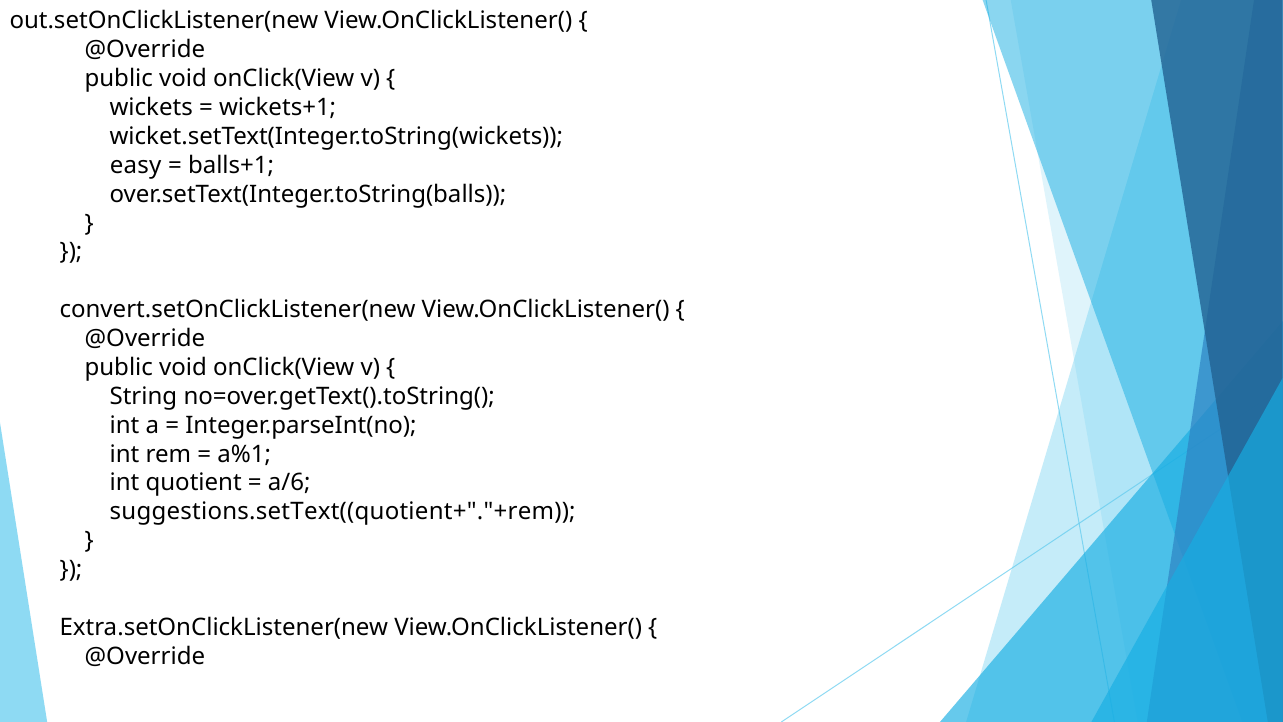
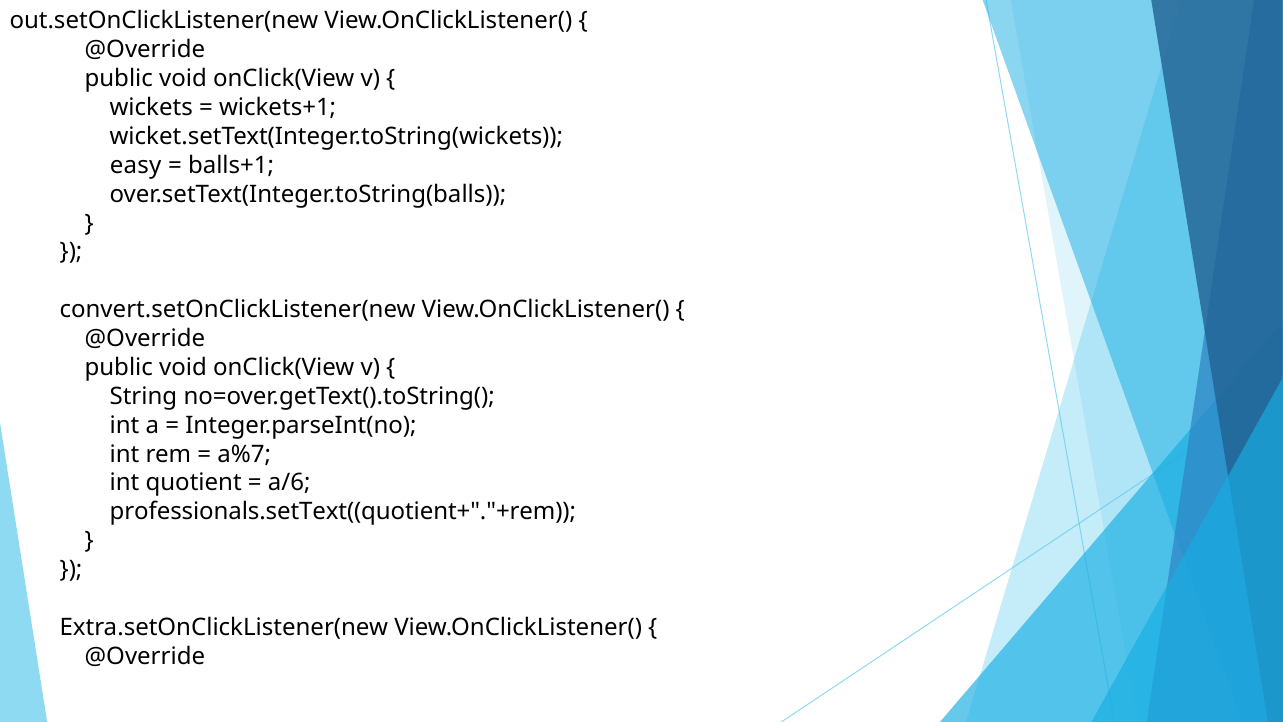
a%1: a%1 -> a%7 (244, 454)
suggestions.setText((quotient+"."+rem: suggestions.setText((quotient+"."+rem -> professionals.setText((quotient+"."+rem (343, 512)
